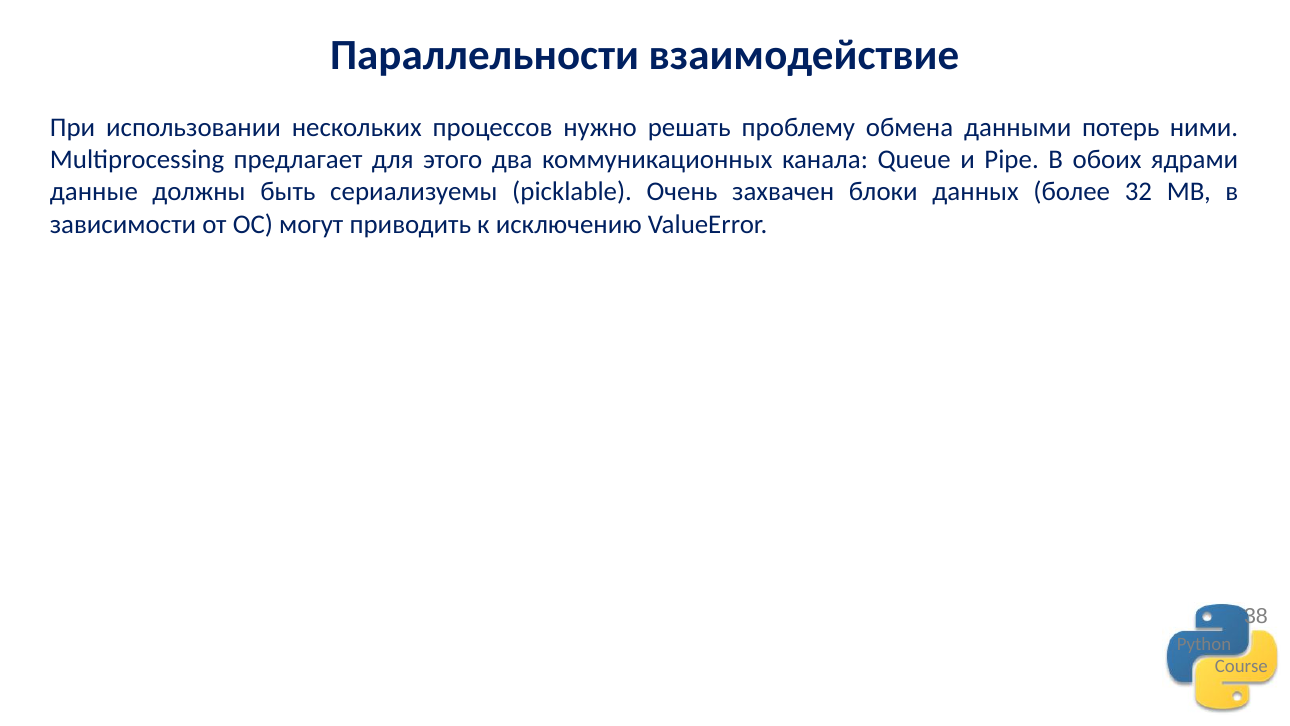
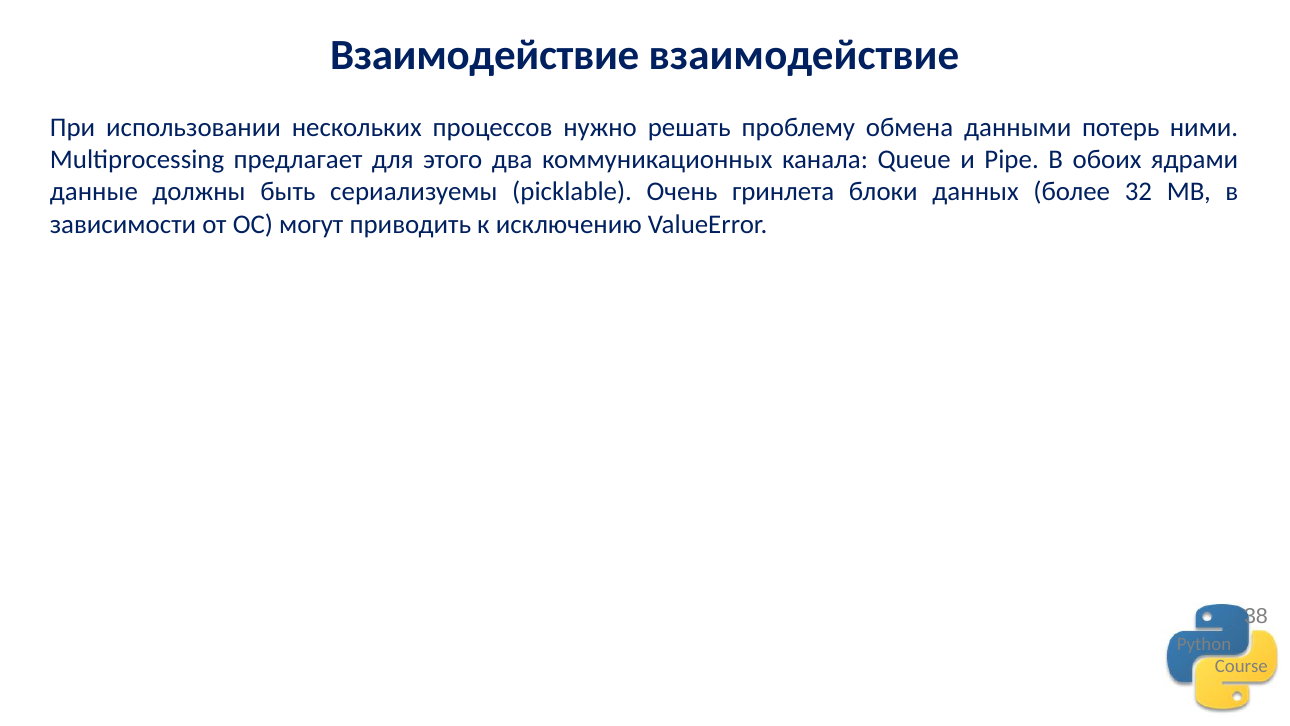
Параллельности: Параллельности -> Взаимодействие (485, 56)
захвачен: захвачен -> гринлета (783, 192)
